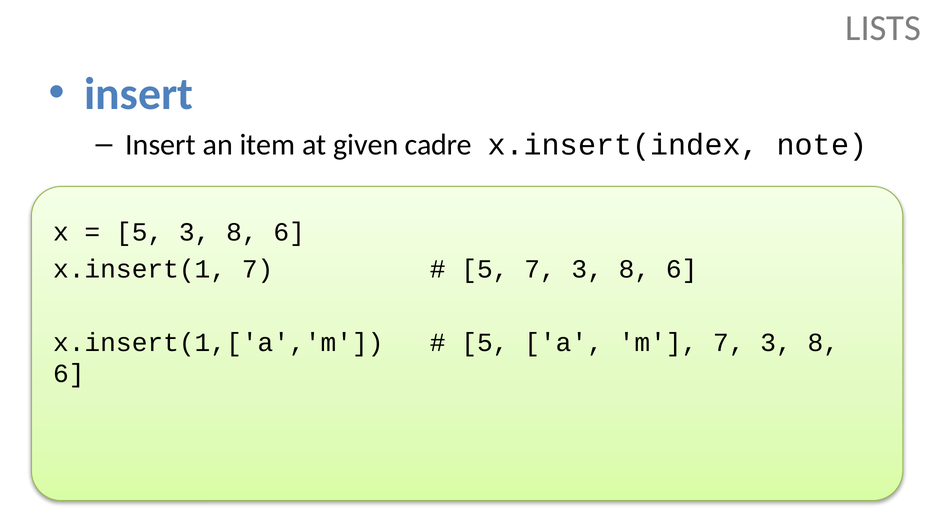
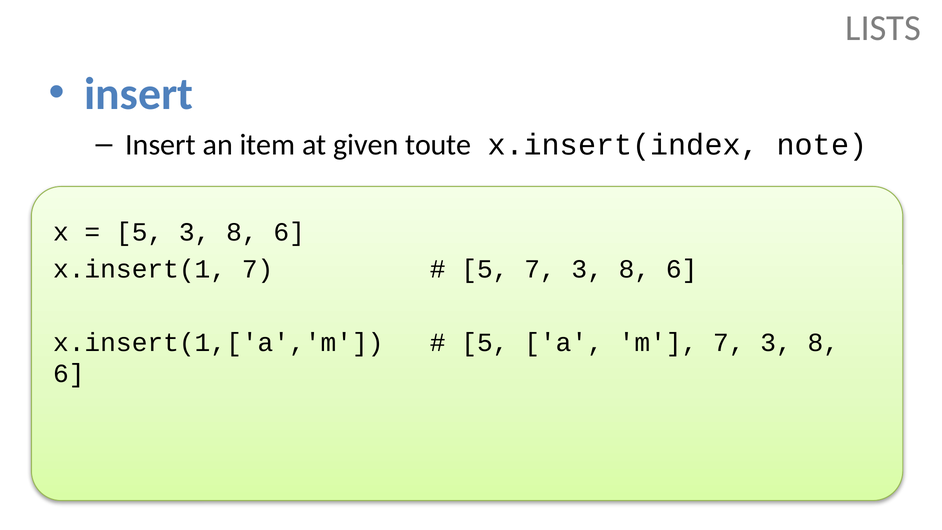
cadre: cadre -> toute (438, 145)
